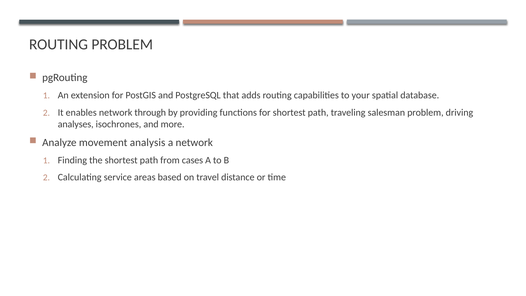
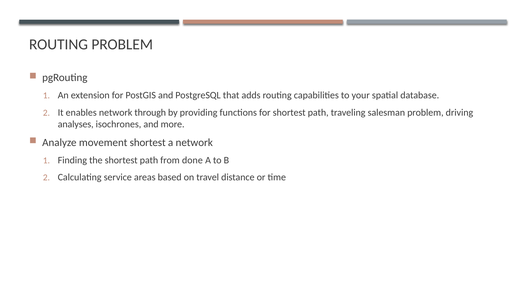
movement analysis: analysis -> shortest (148, 142)
cases: cases -> done (192, 160)
